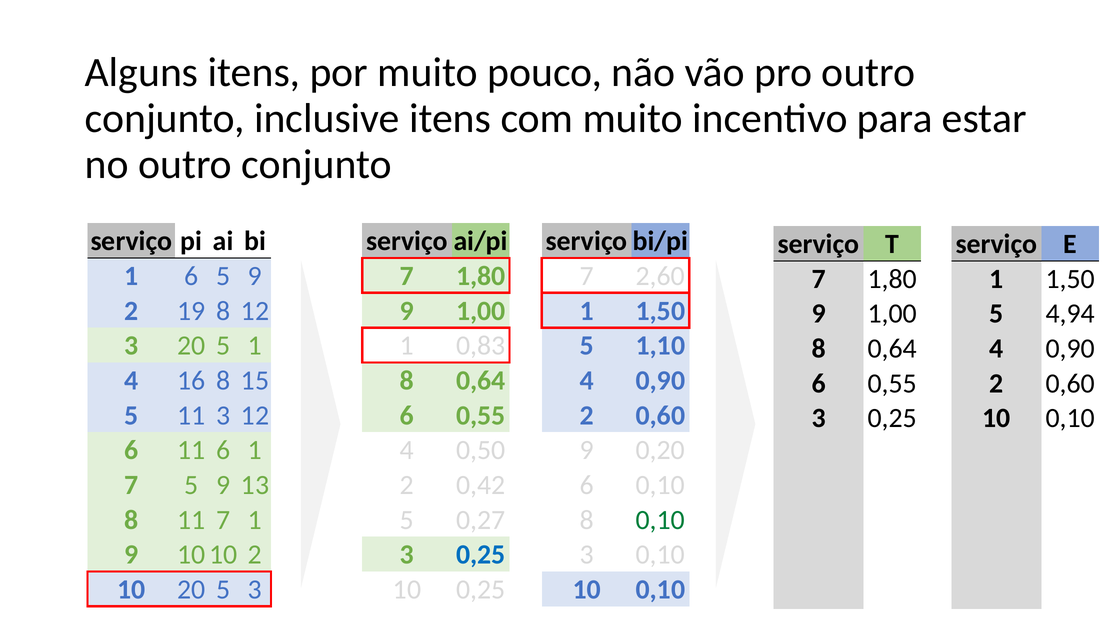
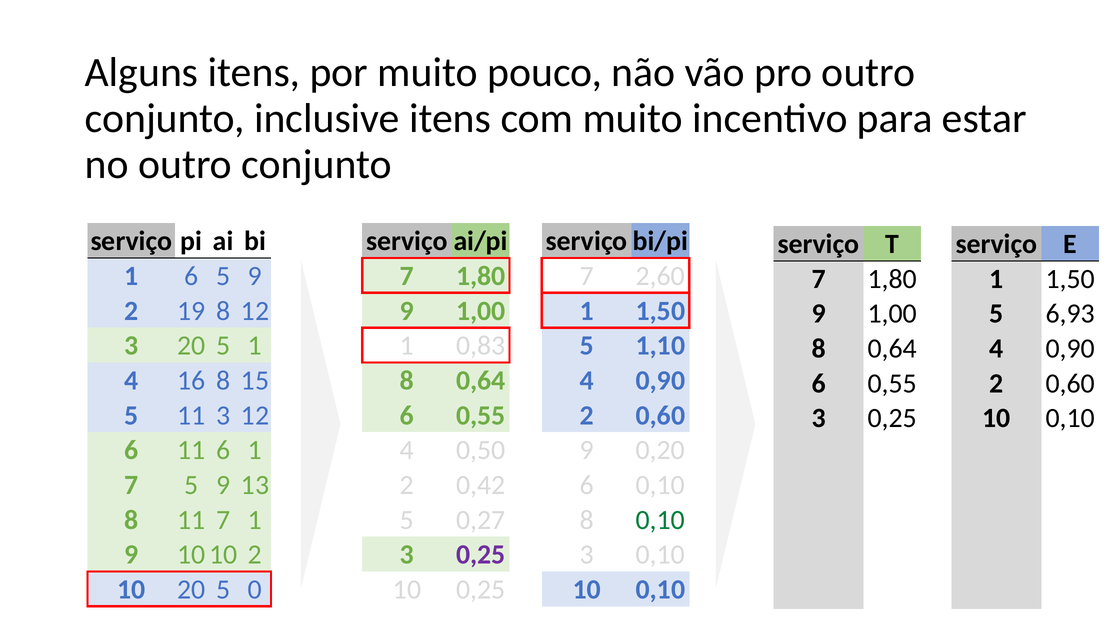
4,94: 4,94 -> 6,93 (1070, 314)
0,25 colour: blue -> purple (481, 555)
5 3: 3 -> 0 (255, 590)
